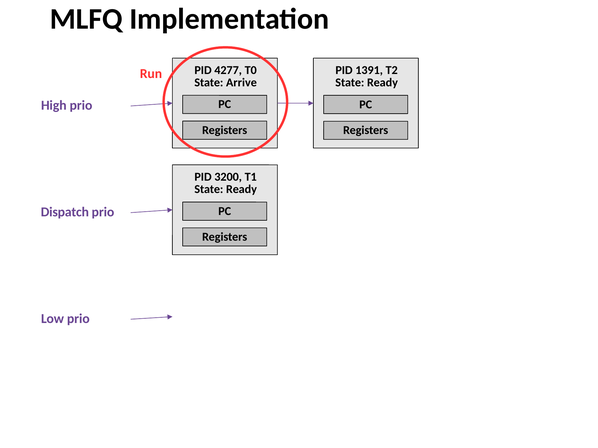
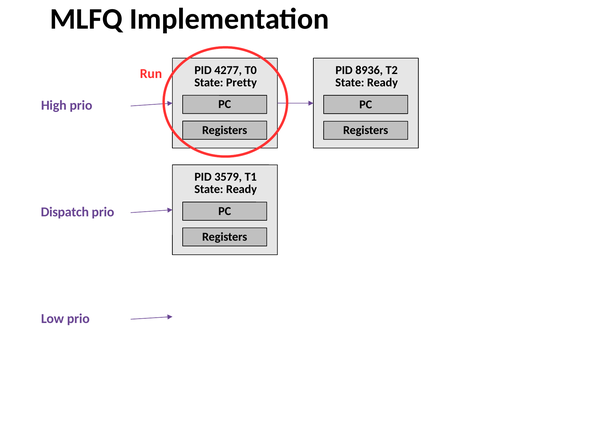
1391: 1391 -> 8936 (369, 70)
Arrive: Arrive -> Pretty (241, 83)
3200: 3200 -> 3579 (228, 177)
